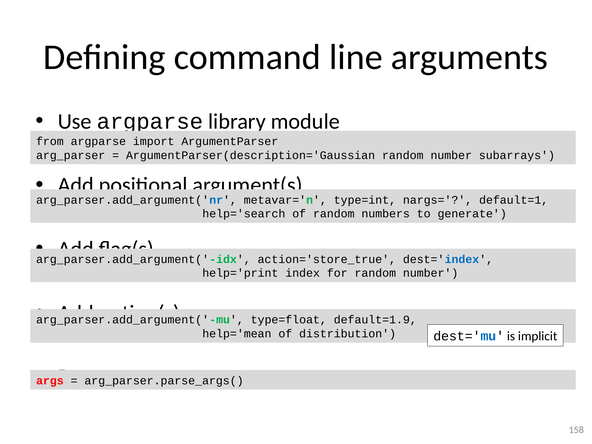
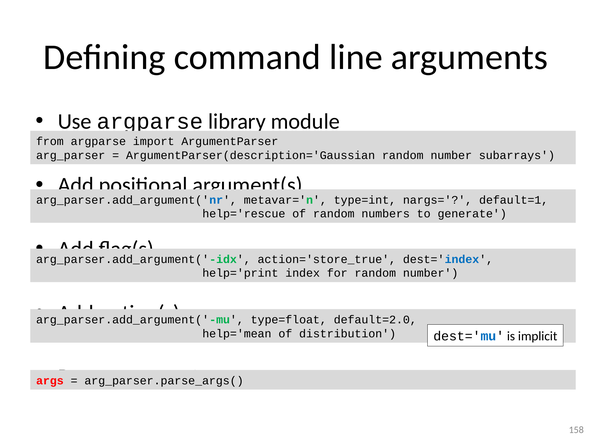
help='search: help='search -> help='rescue (244, 214)
default=1.9: default=1.9 -> default=2.0 (375, 320)
